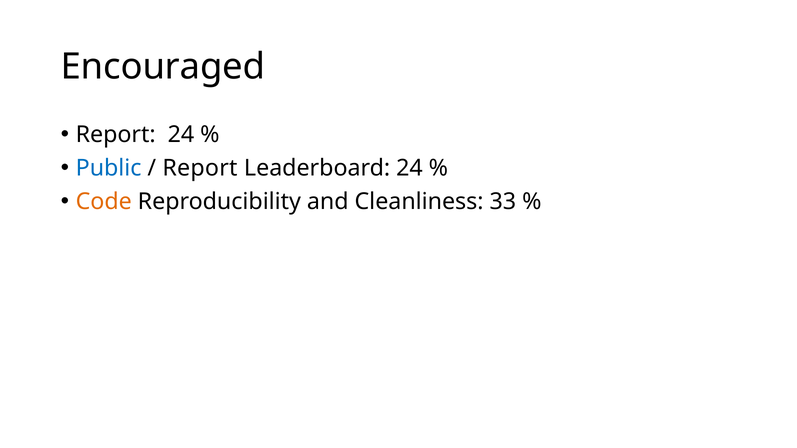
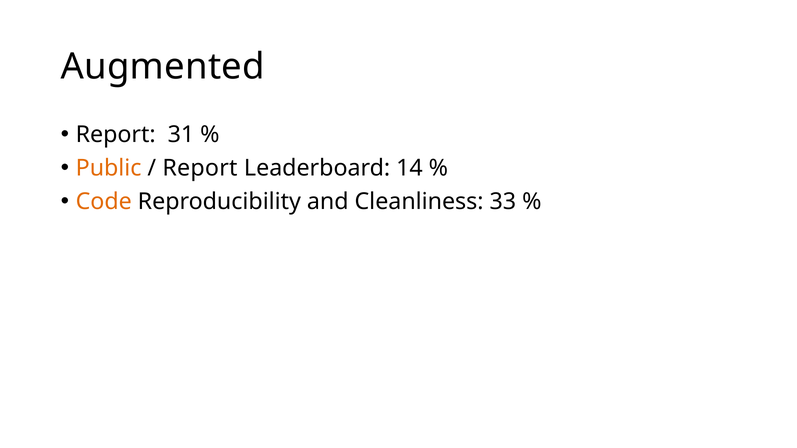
Encouraged: Encouraged -> Augmented (163, 67)
Report 24: 24 -> 31 (181, 135)
Public colour: blue -> orange (109, 168)
Leaderboard 24: 24 -> 14 (409, 168)
